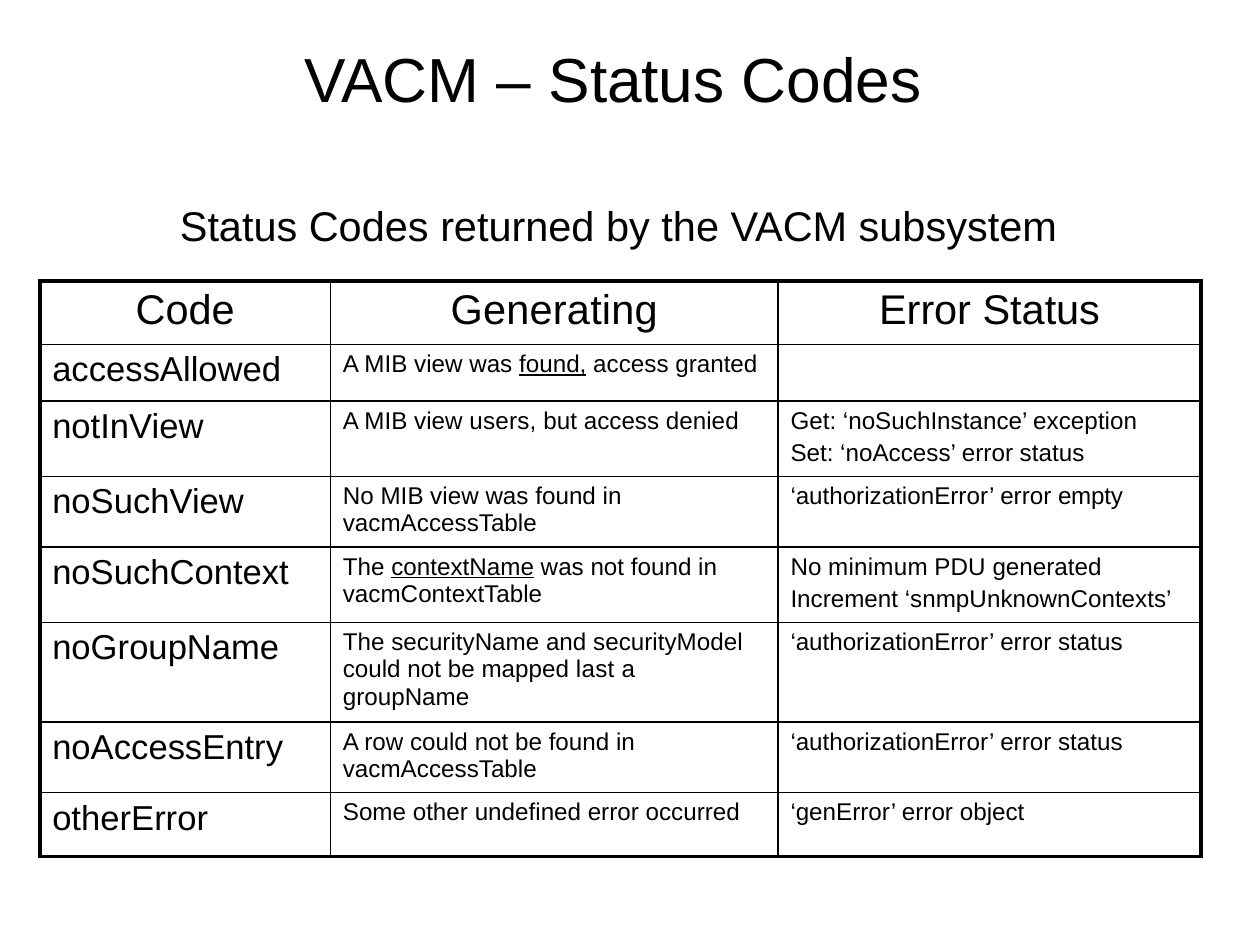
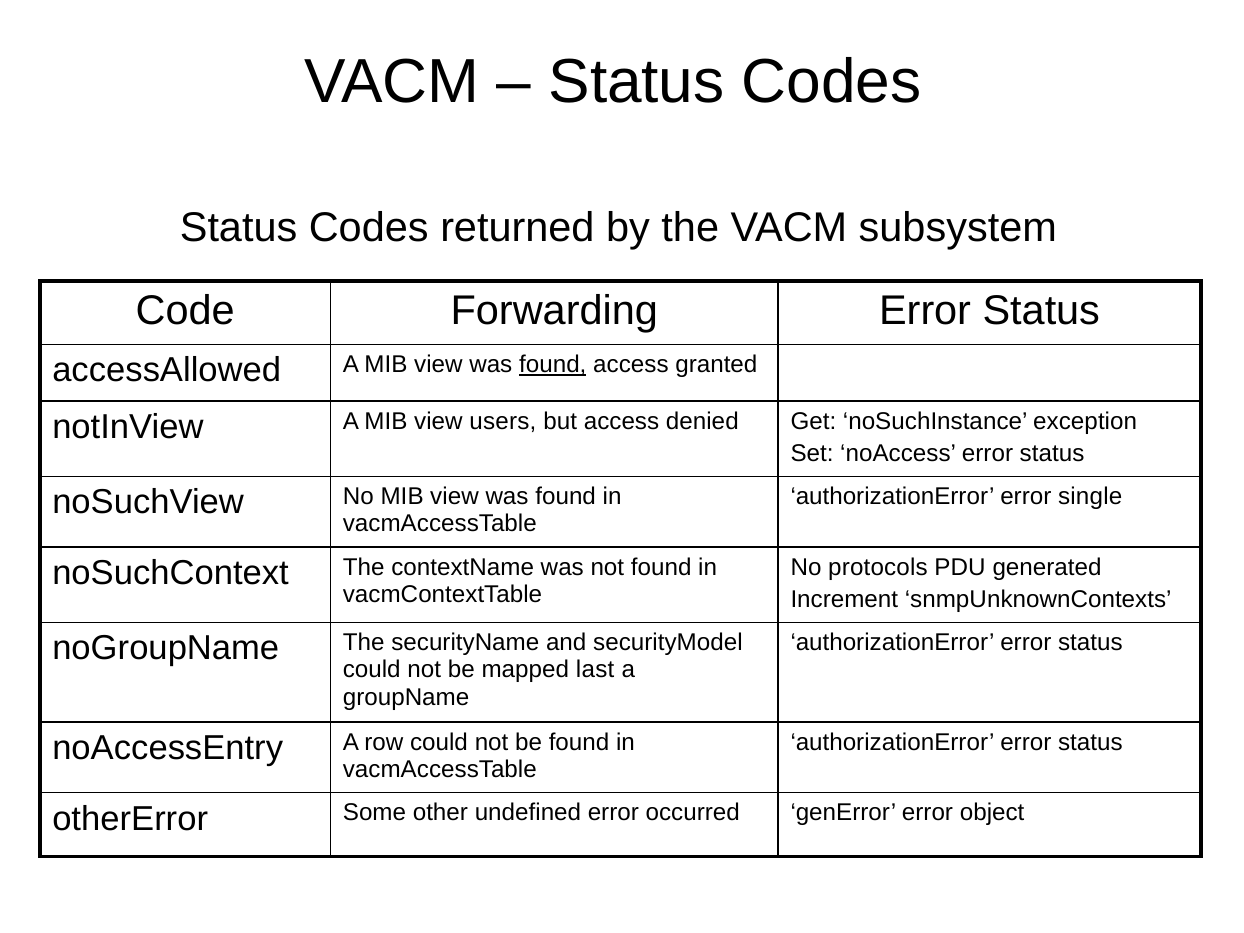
Generating: Generating -> Forwarding (554, 311)
empty: empty -> single (1090, 497)
minimum: minimum -> protocols (878, 567)
contextName underline: present -> none (463, 567)
